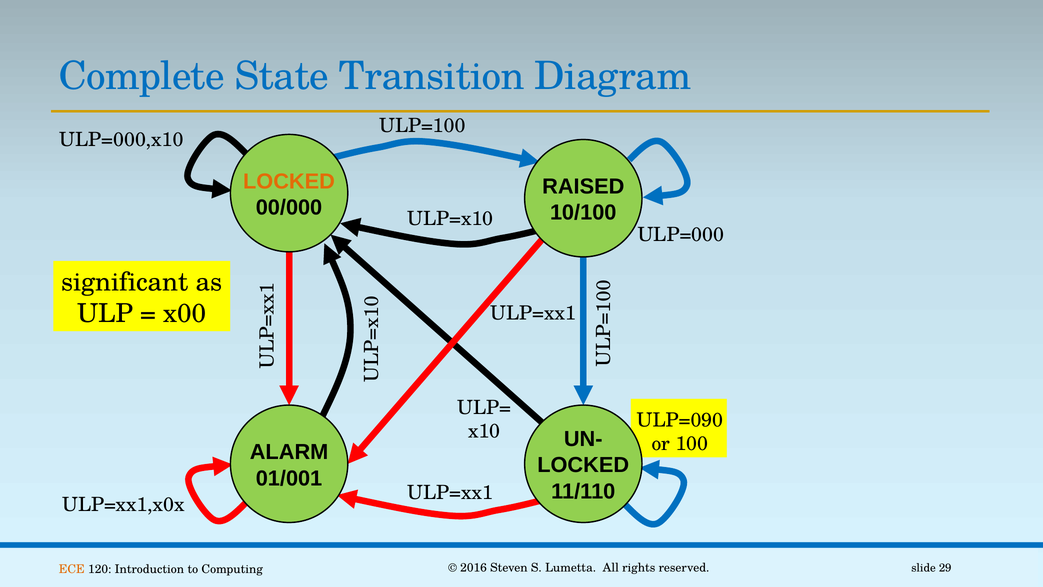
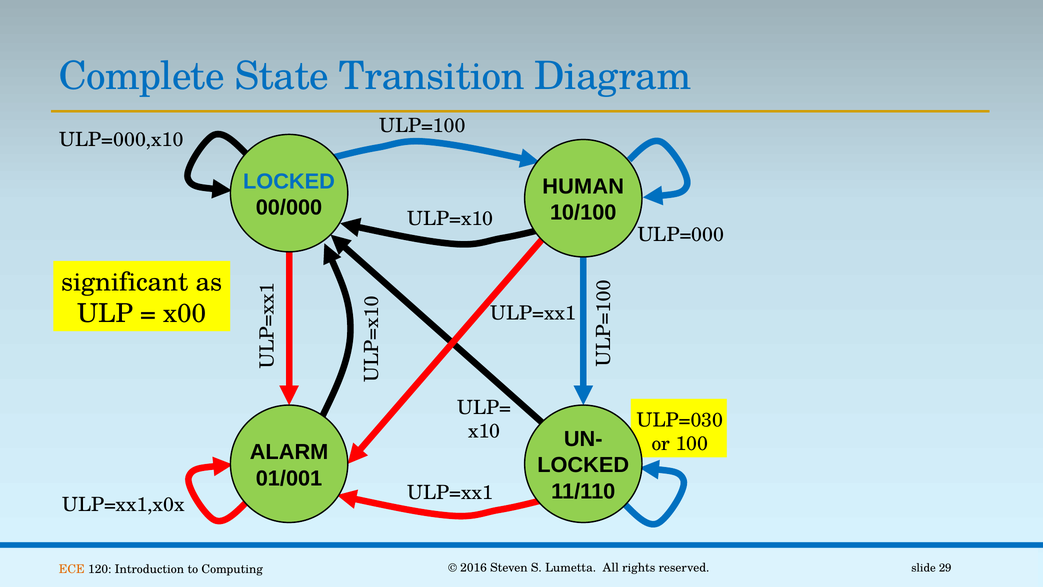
LOCKED colour: orange -> blue (289, 181)
RAISED: RAISED -> HUMAN (583, 187)
ULP=090: ULP=090 -> ULP=030 (680, 420)
